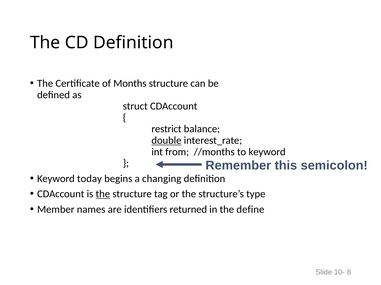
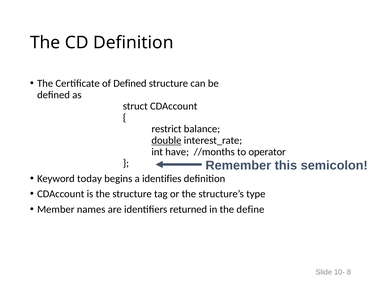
of Months: Months -> Defined (130, 84)
from: from -> have (177, 152)
to keyword: keyword -> operator (267, 152)
changing: changing -> identifies (162, 179)
the underline: present -> none (103, 194)
